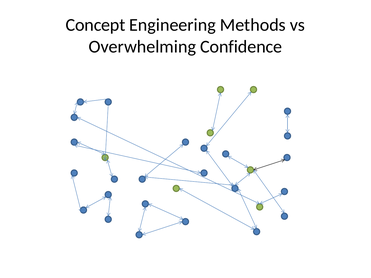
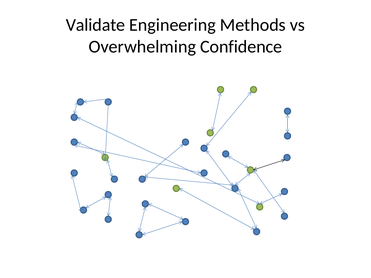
Concept: Concept -> Validate (95, 25)
